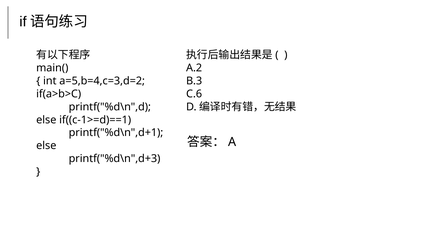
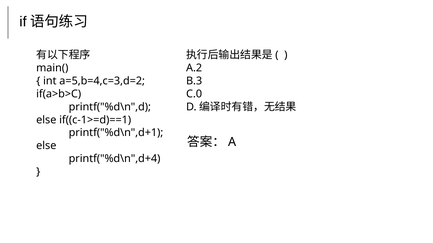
C.6: C.6 -> C.0 (194, 94)
printf("%d\n",d+3: printf("%d\n",d+3 -> printf("%d\n",d+4 (115, 159)
